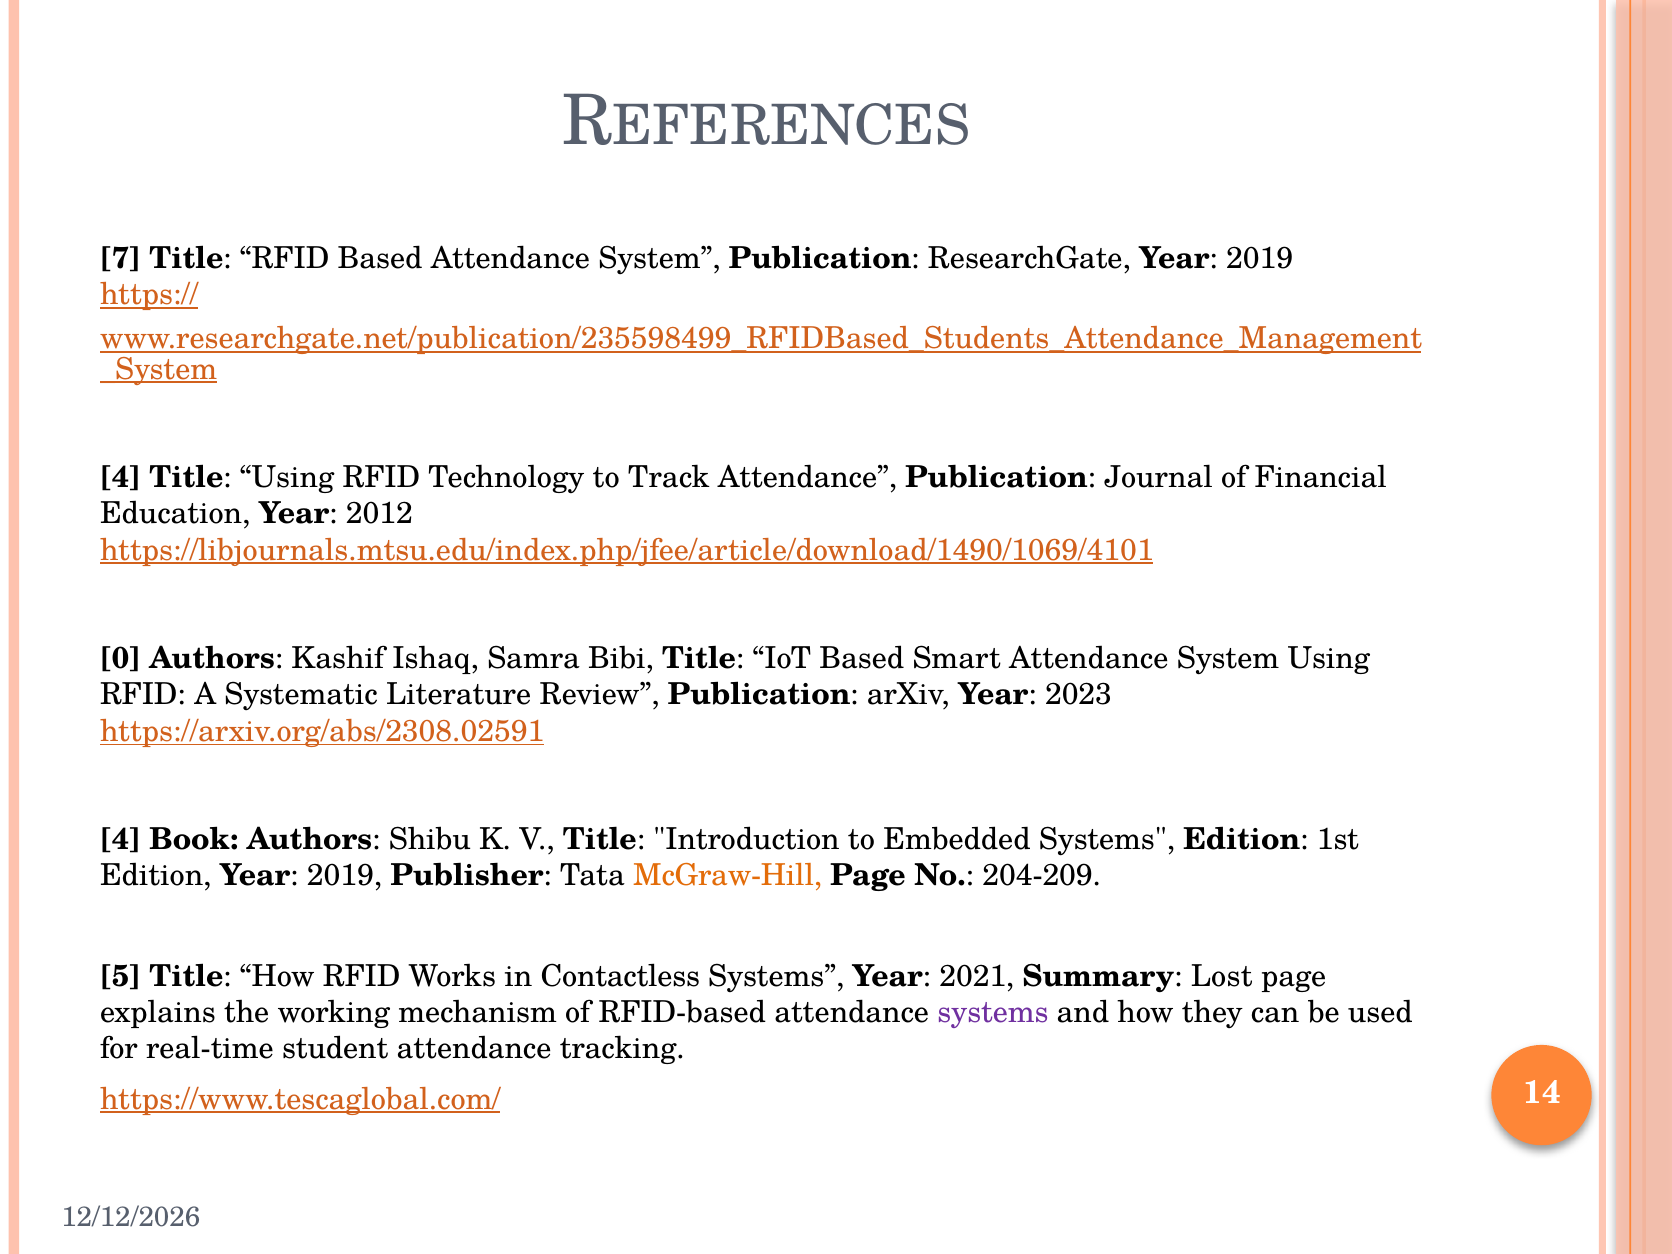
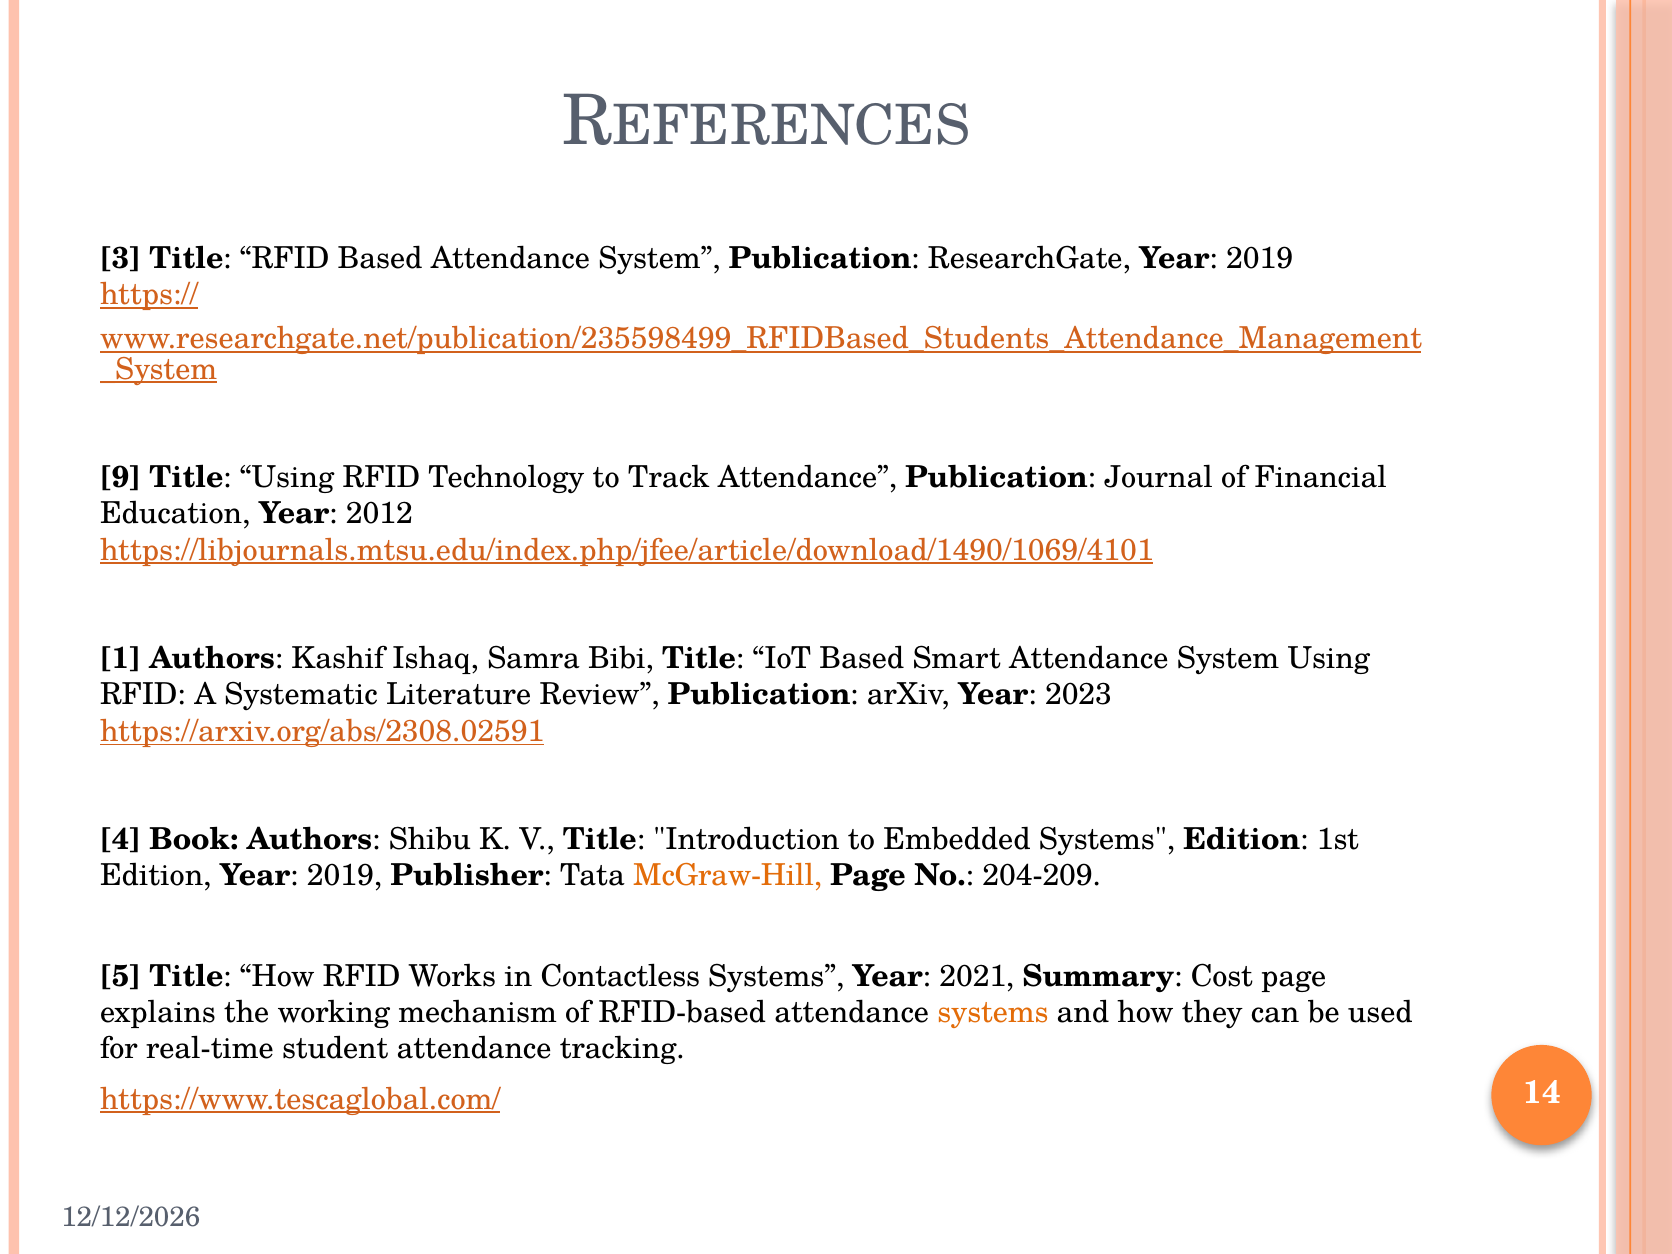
7: 7 -> 3 (120, 258)
4: 4 -> 9 (120, 478)
0: 0 -> 1 (120, 659)
Lost: Lost -> Cost (1222, 976)
systems colour: purple -> orange (993, 1013)
